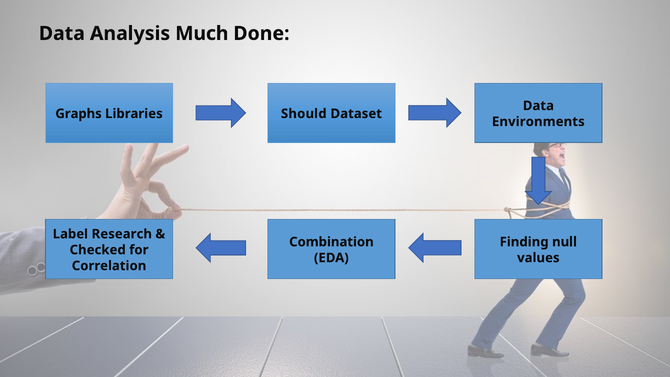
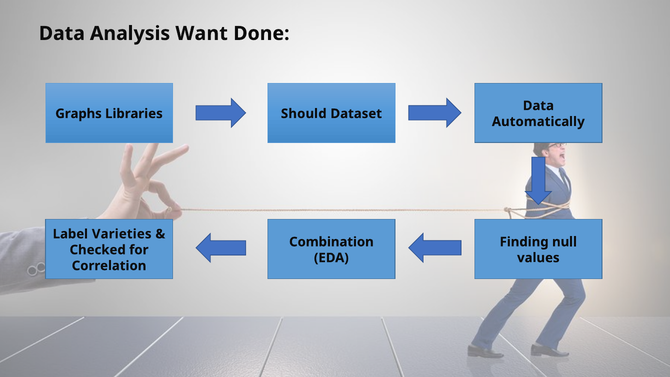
Much: Much -> Want (202, 33)
Environments: Environments -> Automatically (538, 122)
Research: Research -> Varieties (122, 234)
